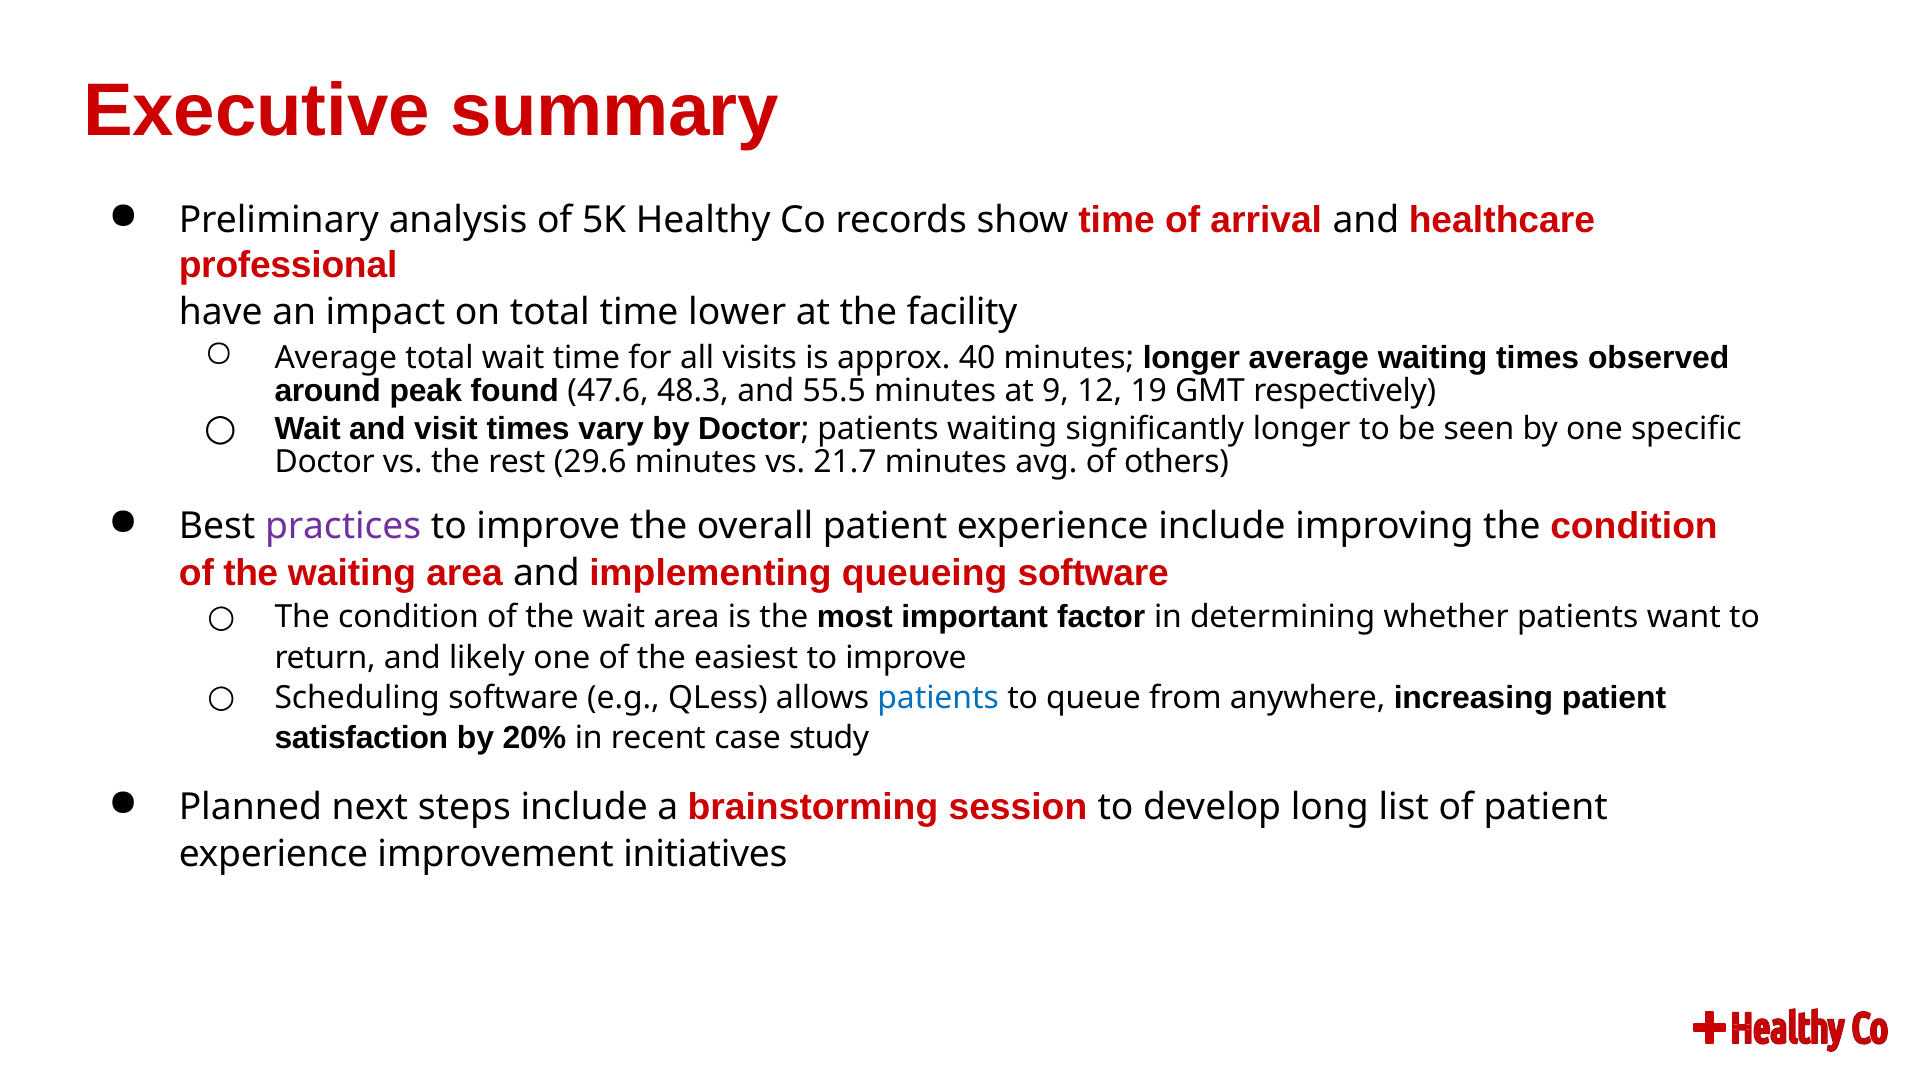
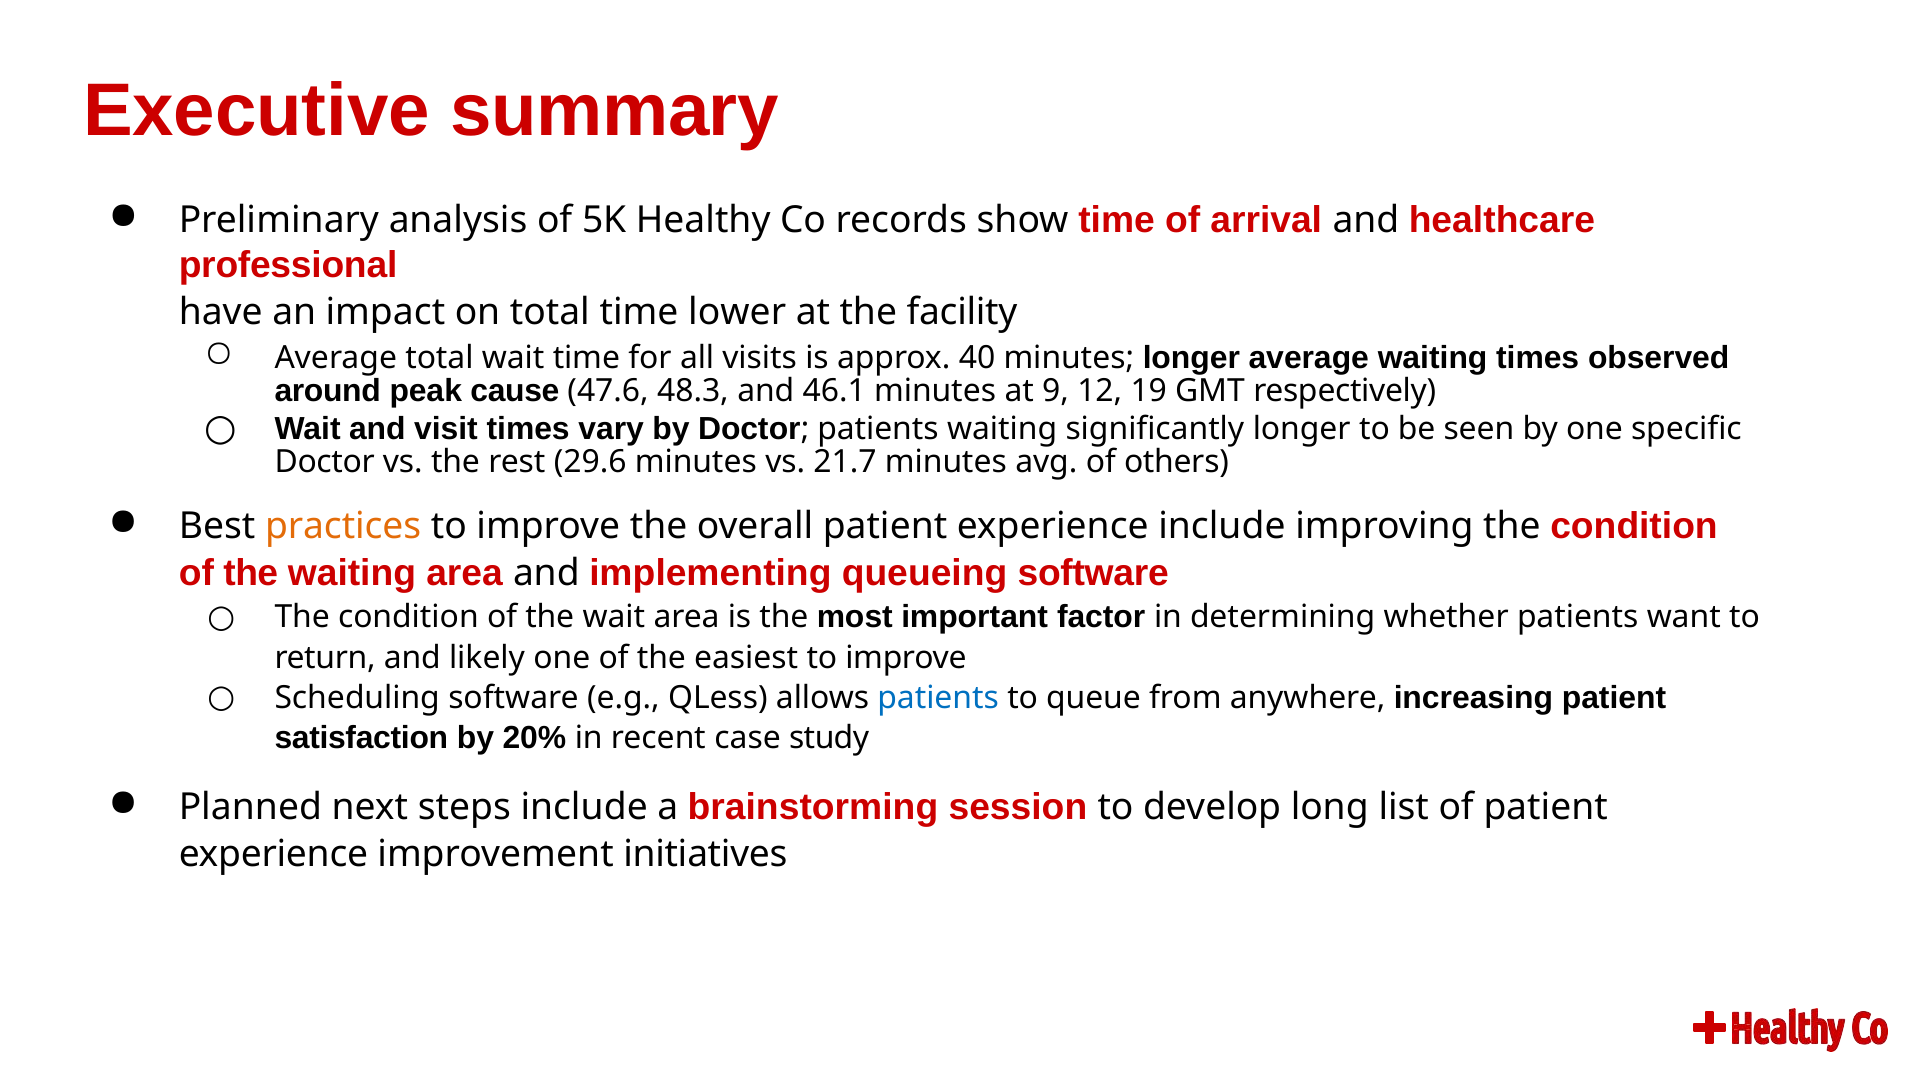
found: found -> cause (515, 391)
55.5: 55.5 -> 46.1 (834, 391)
practices colour: purple -> orange (343, 526)
